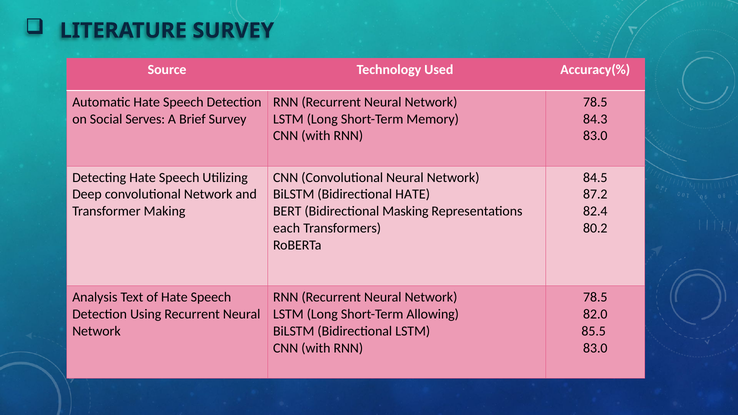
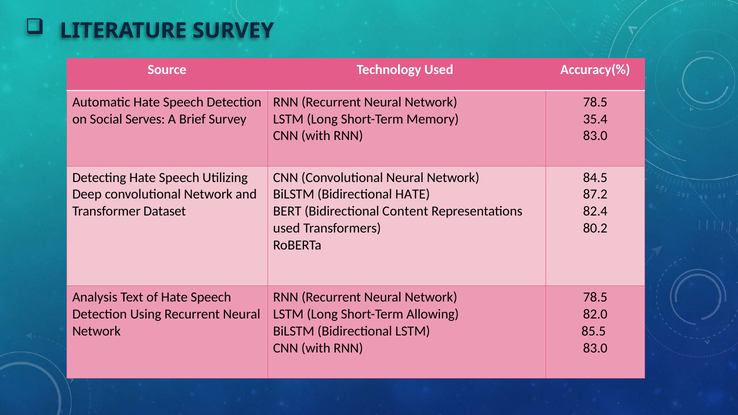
84.3: 84.3 -> 35.4 (595, 119)
Making: Making -> Dataset (165, 211)
Masking: Masking -> Content (405, 211)
each: each -> used (287, 228)
